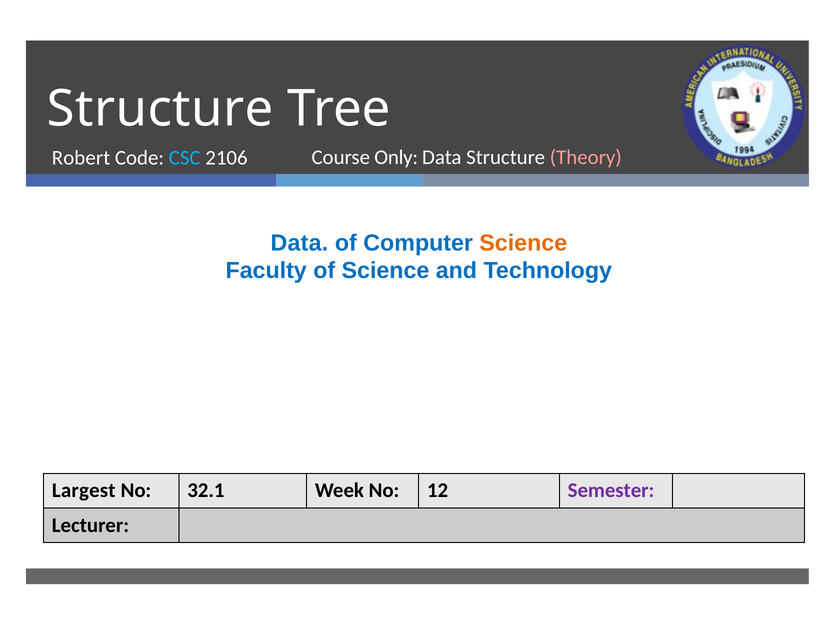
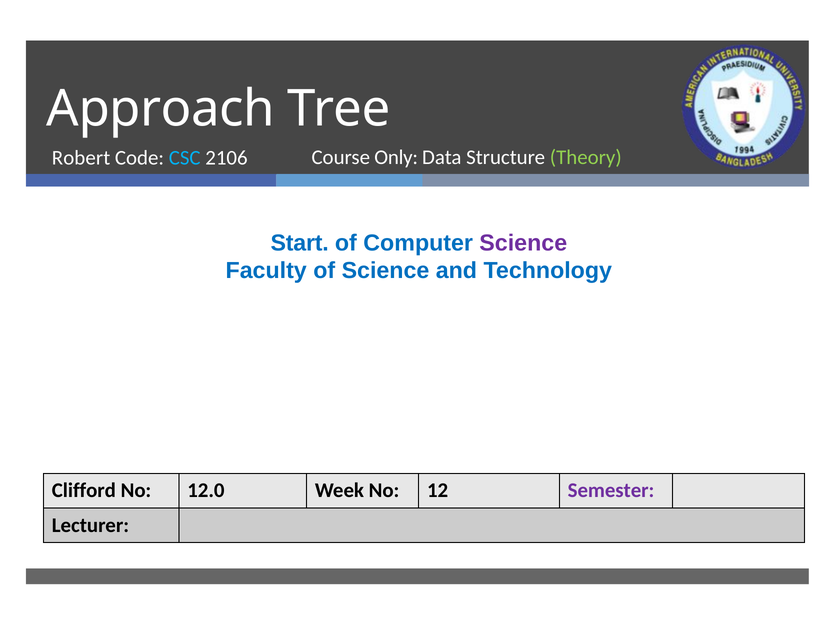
Structure: Structure -> Approach (161, 109)
Theory colour: pink -> light green (586, 158)
Data: Data -> Start (300, 243)
Science colour: orange -> purple (523, 243)
Largest: Largest -> Clifford (84, 491)
32.1: 32.1 -> 12.0 (206, 491)
